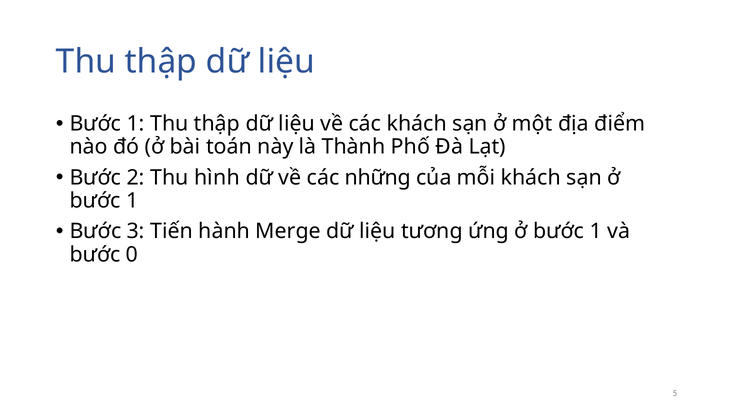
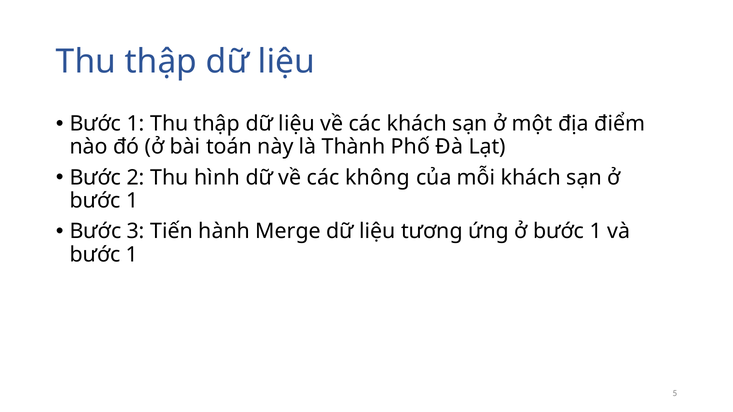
những: những -> không (378, 178)
0: 0 -> 1 (132, 255)
